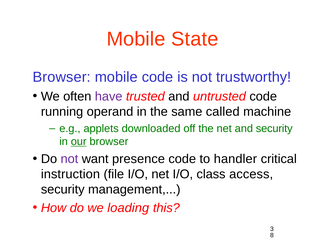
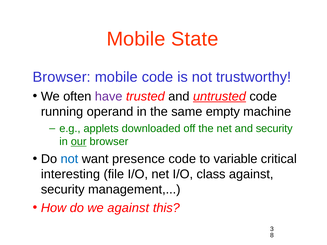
untrusted underline: none -> present (219, 97)
called: called -> empty (223, 112)
not colour: purple -> blue (69, 159)
handler: handler -> variable (236, 159)
instruction: instruction -> interesting (70, 174)
class access: access -> against (251, 174)
we loading: loading -> against (128, 208)
